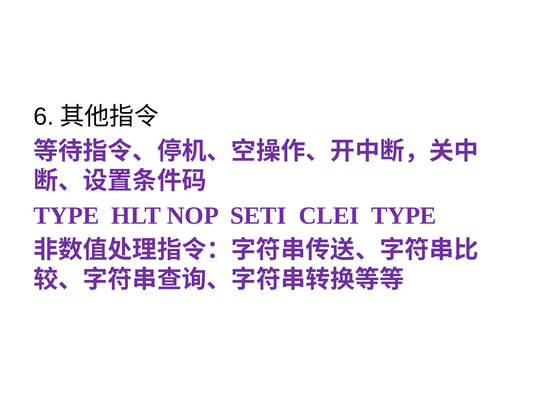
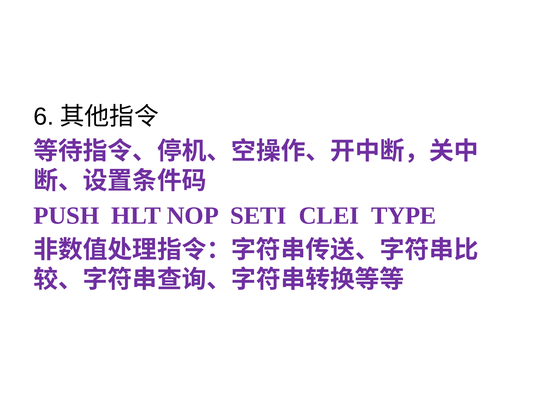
TYPE: TYPE -> PUSH (66, 216)
